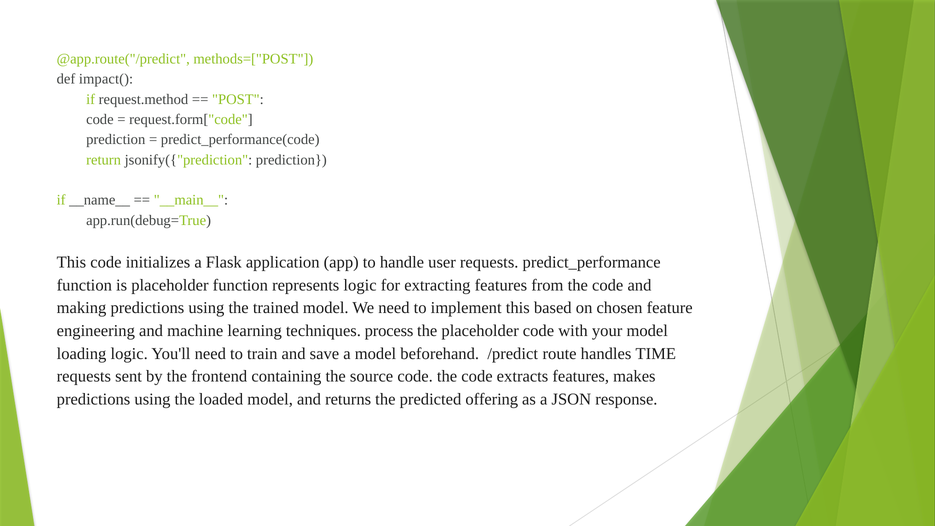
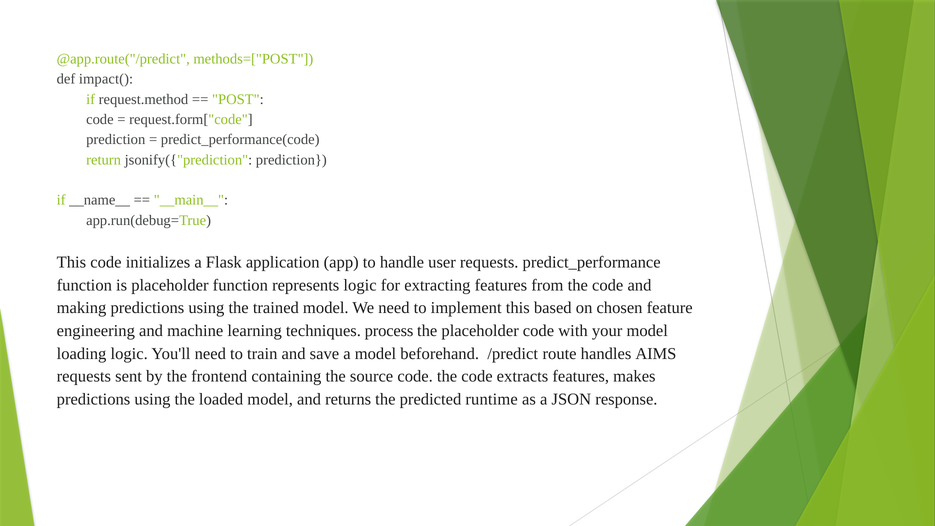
TIME: TIME -> AIMS (656, 353)
offering: offering -> runtime (492, 399)
